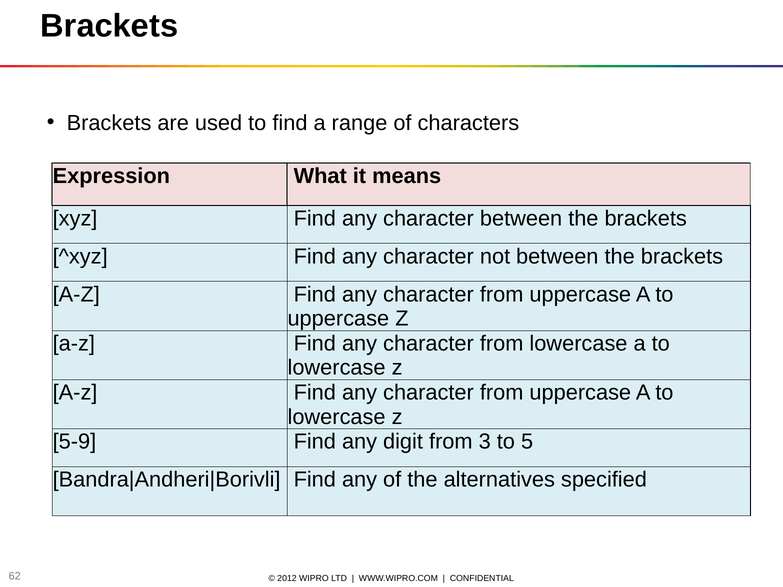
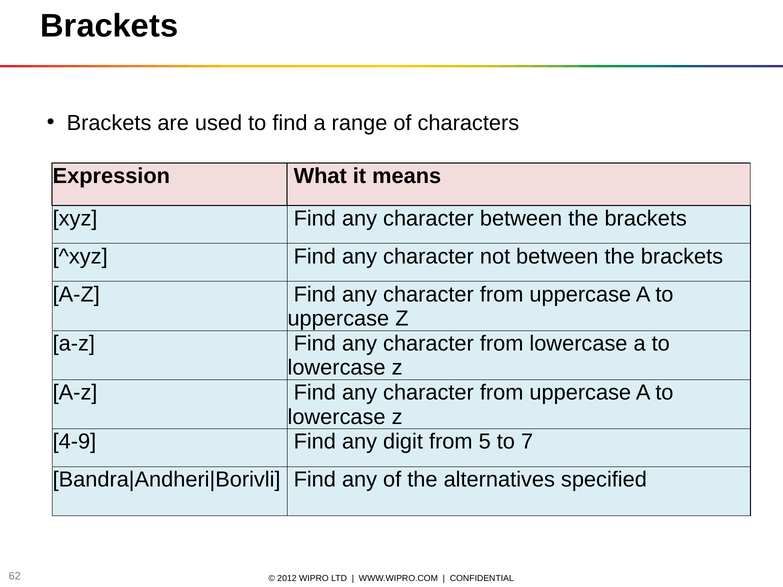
5-9: 5-9 -> 4-9 (74, 442)
3: 3 -> 5 (485, 442)
5: 5 -> 7 (527, 442)
